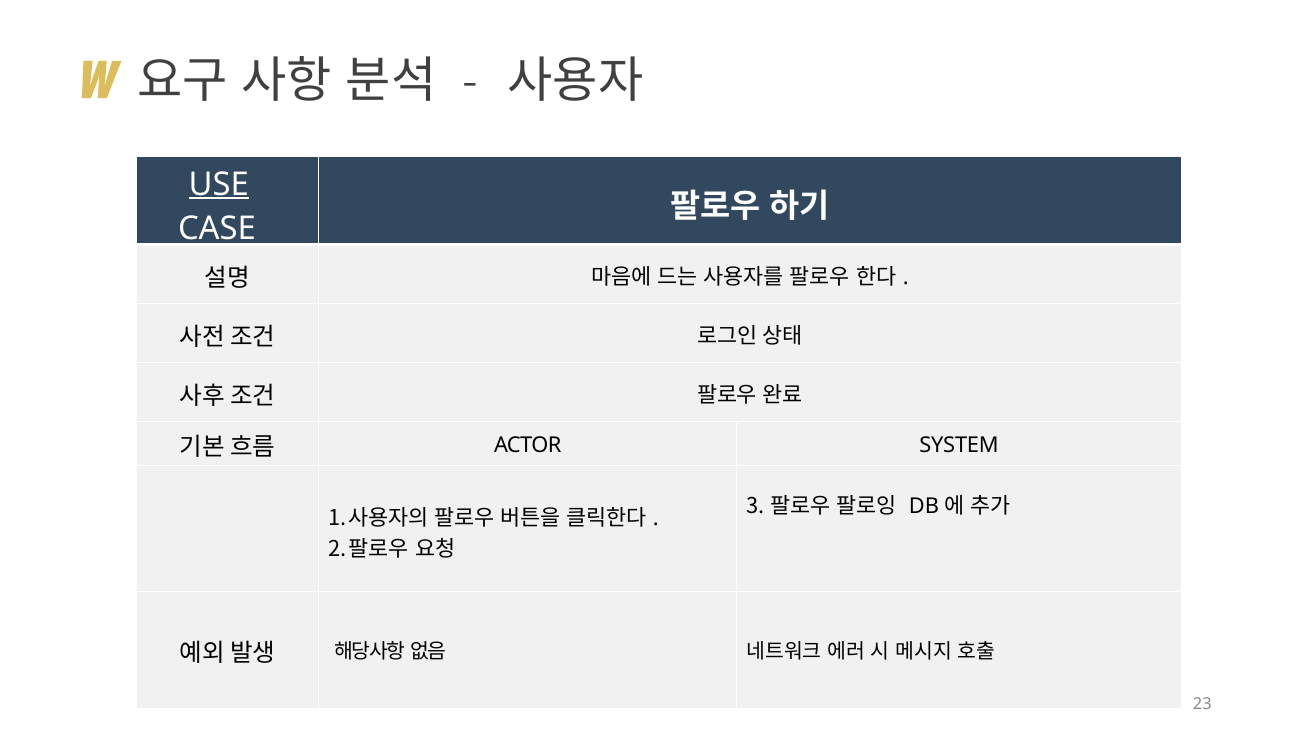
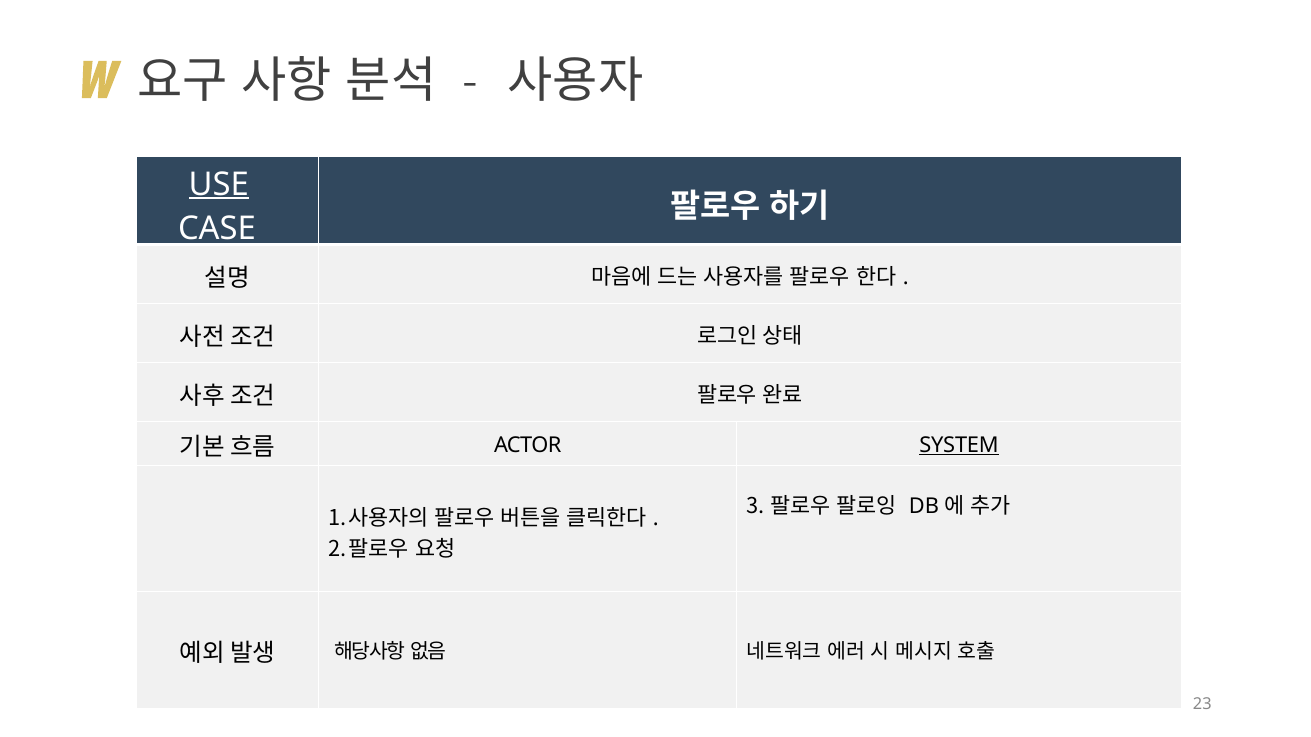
SYSTEM underline: none -> present (959, 445)
